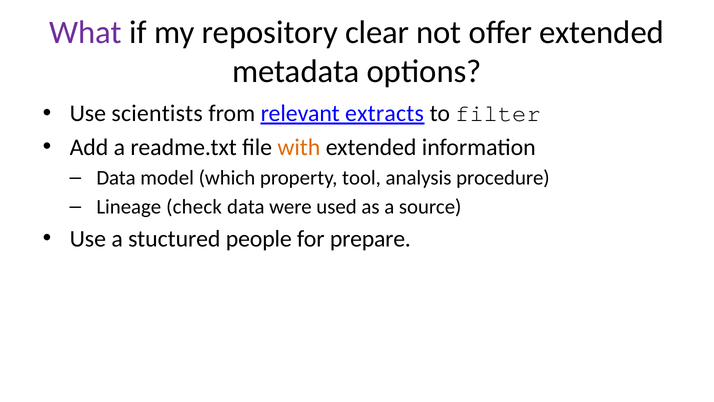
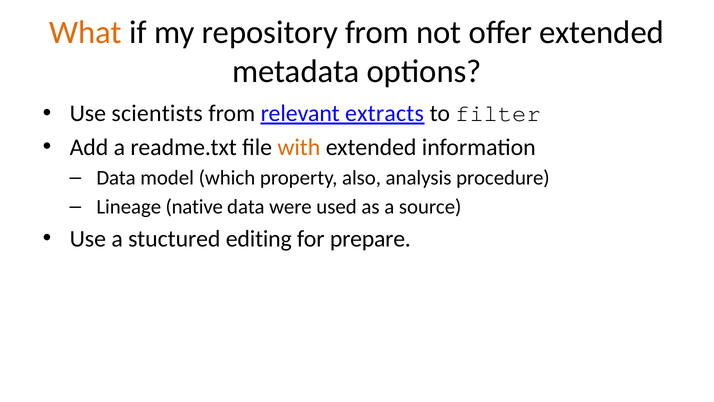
What colour: purple -> orange (86, 32)
repository clear: clear -> from (377, 32)
tool: tool -> also (362, 178)
check: check -> native (194, 207)
people: people -> editing (259, 239)
